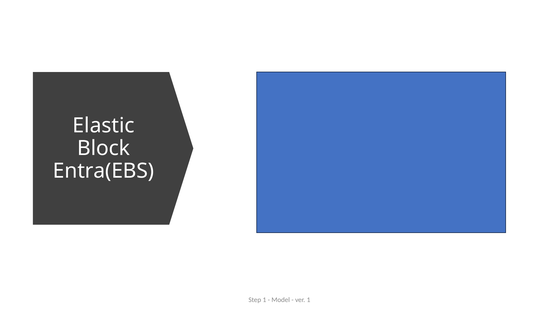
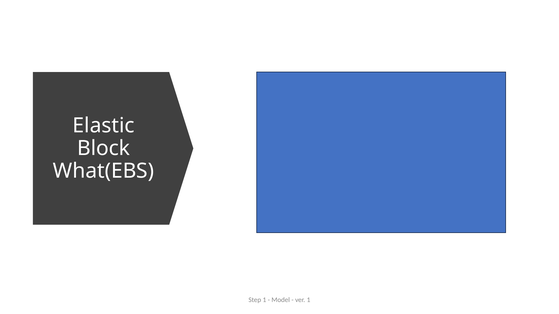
Entra(EBS: Entra(EBS -> What(EBS (104, 171)
